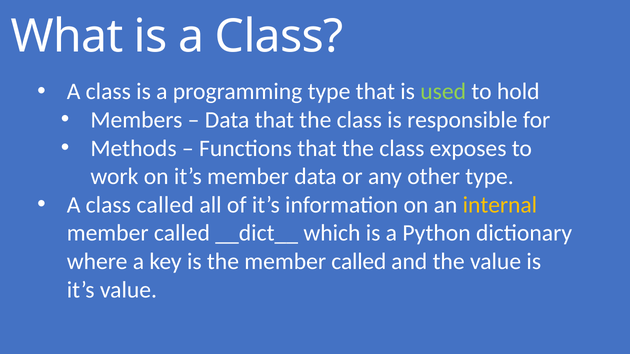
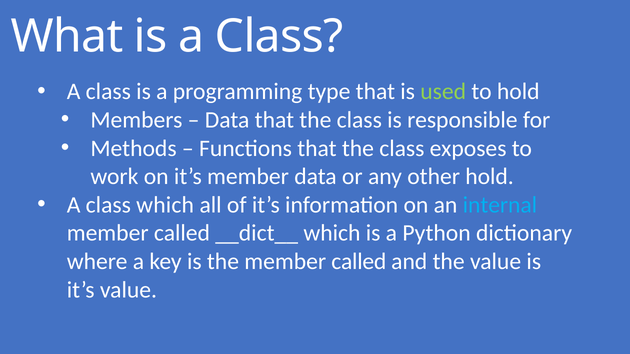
other type: type -> hold (490, 177)
class called: called -> which (165, 205)
internal colour: yellow -> light blue (500, 205)
